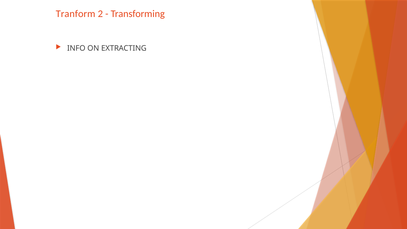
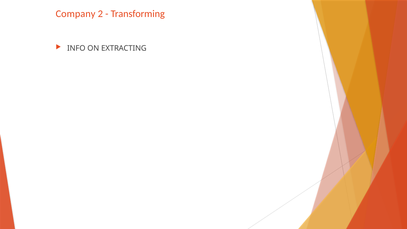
Tranform: Tranform -> Company (76, 14)
